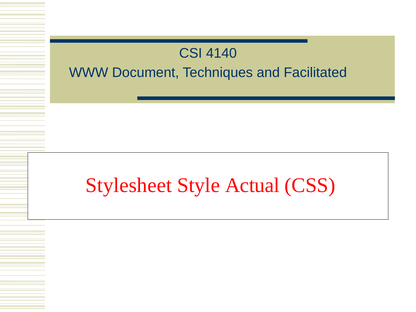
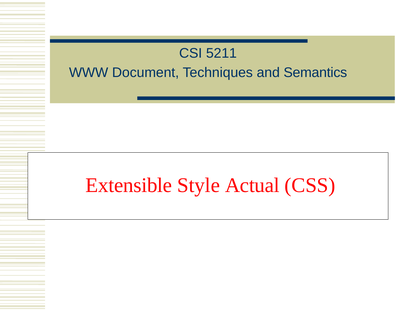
4140: 4140 -> 5211 (221, 53)
Facilitated: Facilitated -> Semantics (315, 72)
Stylesheet: Stylesheet -> Extensible (129, 185)
